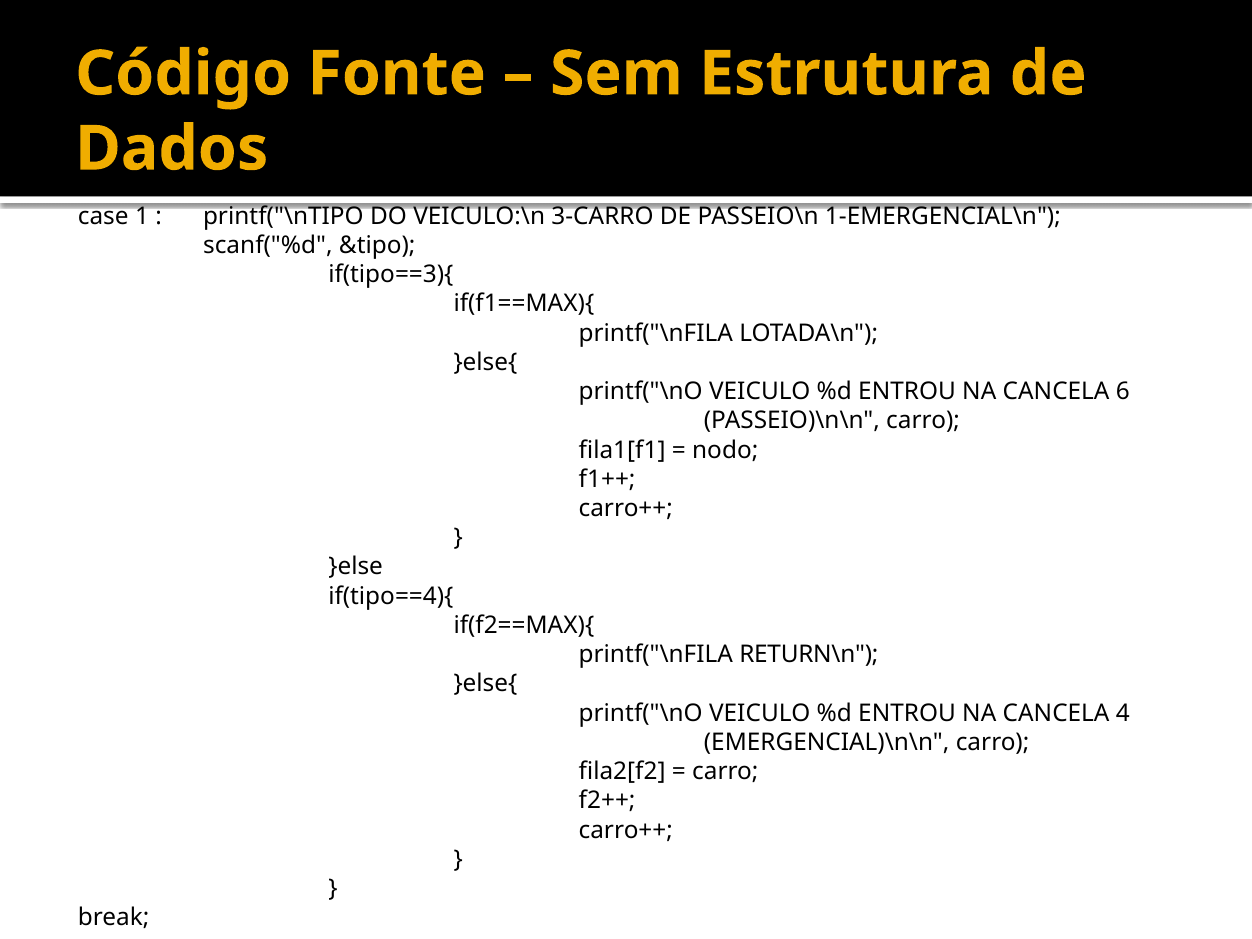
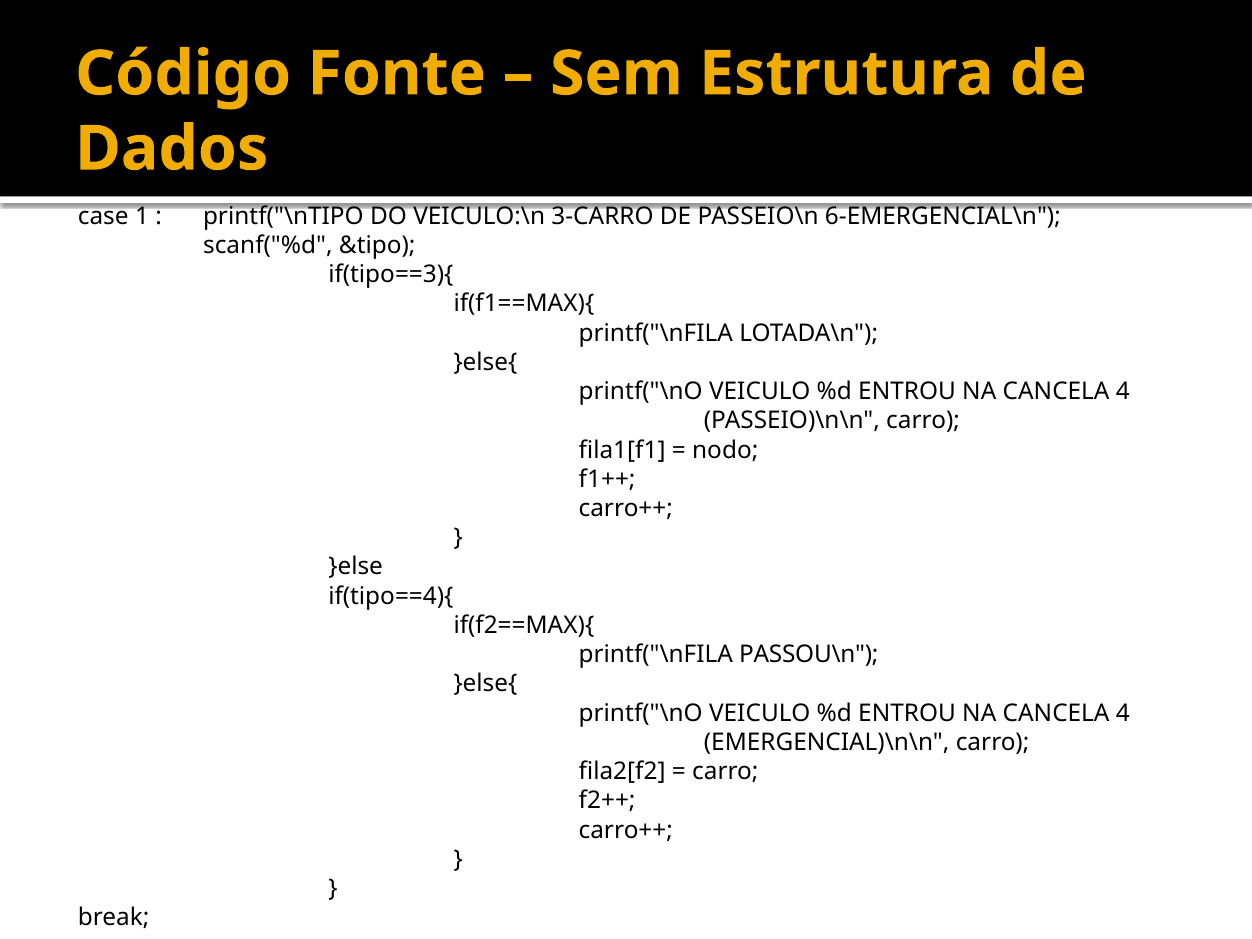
1-EMERGENCIAL\n: 1-EMERGENCIAL\n -> 6-EMERGENCIAL\n (943, 216)
6: 6 -> 4 (1123, 392)
RETURN\n: RETURN\n -> PASSOU\n (809, 655)
